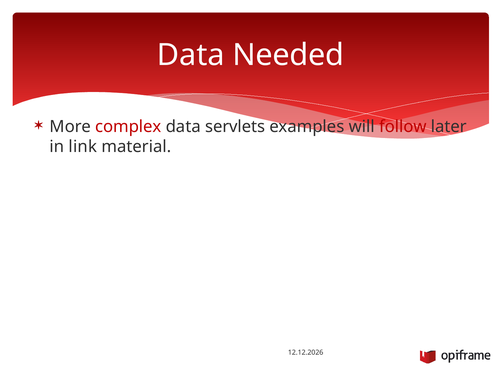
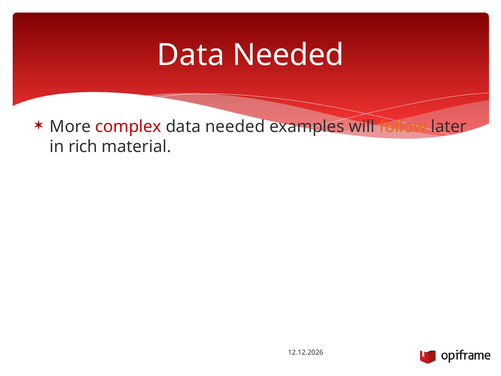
servlets: servlets -> needed (235, 127)
follow colour: red -> orange (403, 127)
link: link -> rich (83, 147)
